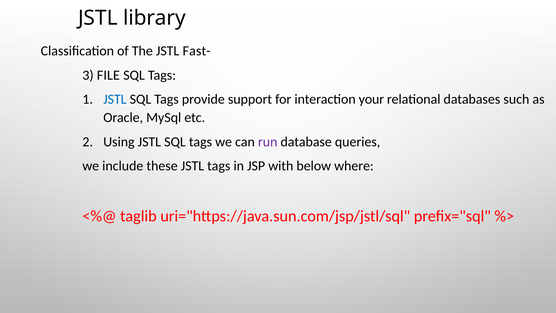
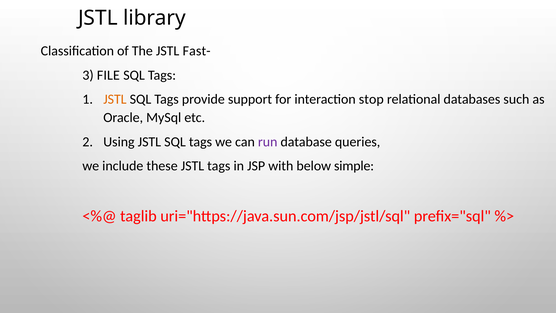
JSTL colour: blue -> orange (115, 99)
your: your -> stop (371, 99)
where: where -> simple (354, 166)
